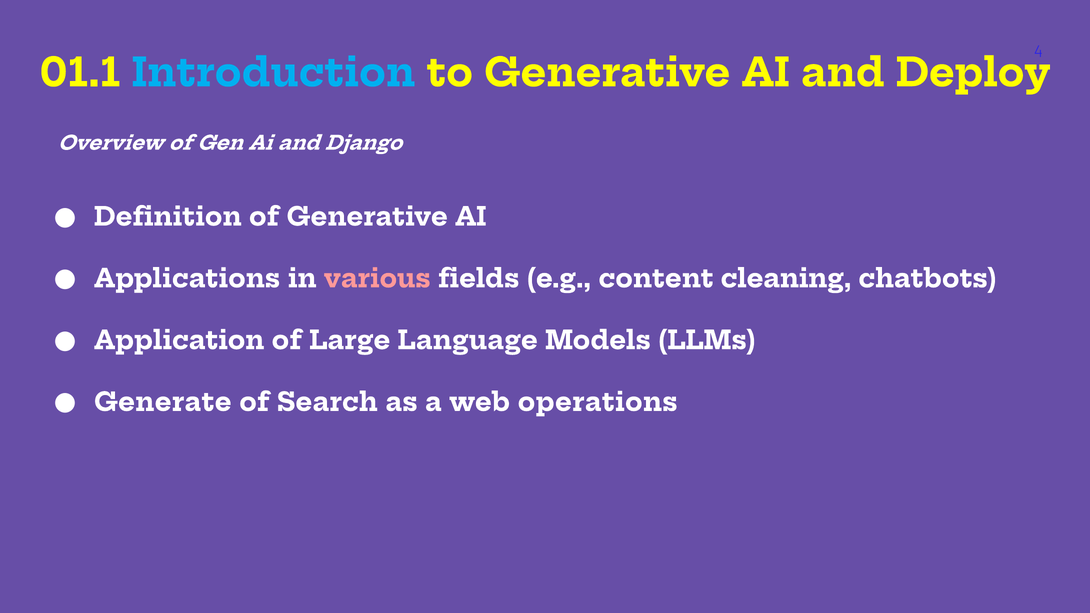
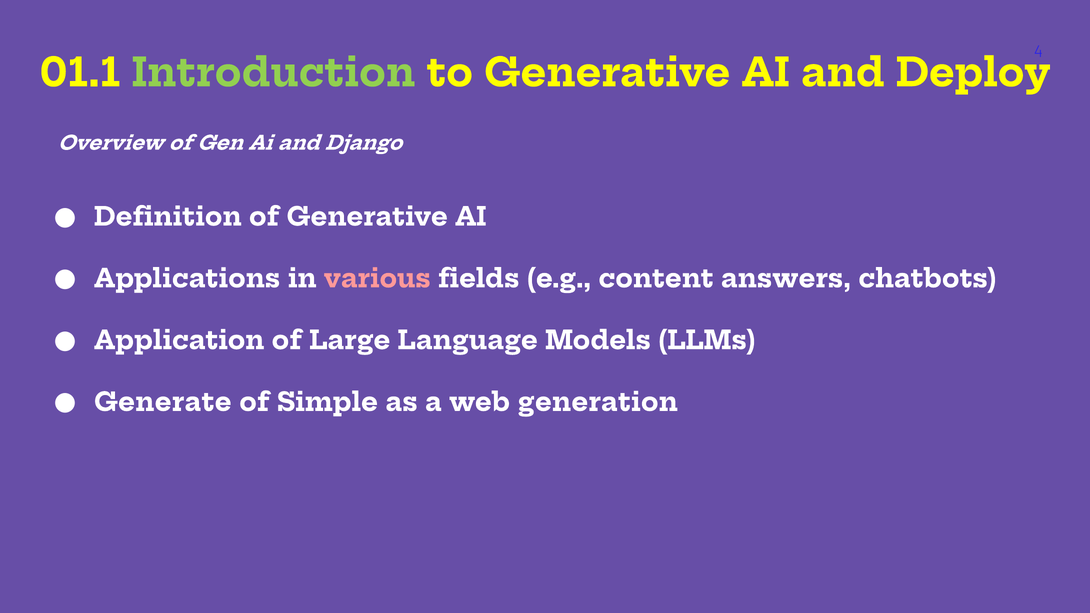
Introduction colour: light blue -> light green (273, 73)
cleaning: cleaning -> answers (786, 279)
Search: Search -> Simple (327, 403)
operations: operations -> generation (598, 403)
